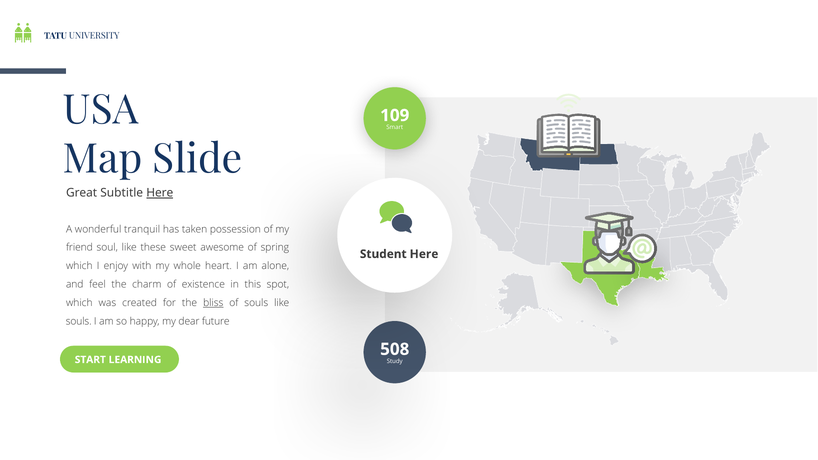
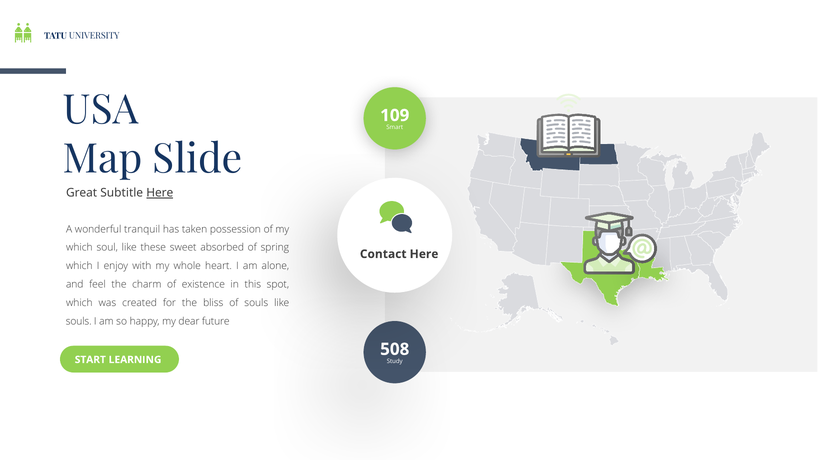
friend: friend -> which (79, 248)
awesome: awesome -> absorbed (222, 248)
Student: Student -> Contact (383, 254)
bliss underline: present -> none (213, 303)
